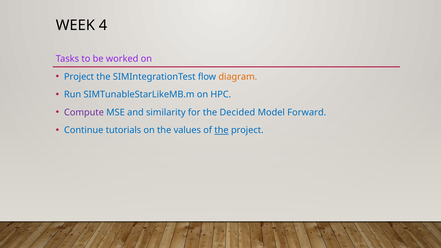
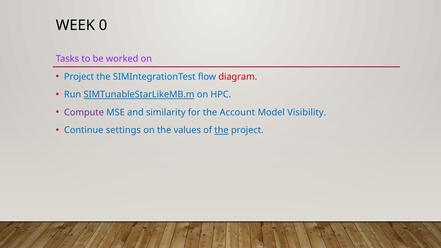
4: 4 -> 0 (103, 25)
diagram colour: orange -> red (238, 77)
SIMTunableStarLikeMB.m underline: none -> present (139, 95)
Decided: Decided -> Account (237, 112)
Forward: Forward -> Visibility (307, 112)
tutorials: tutorials -> settings (123, 130)
